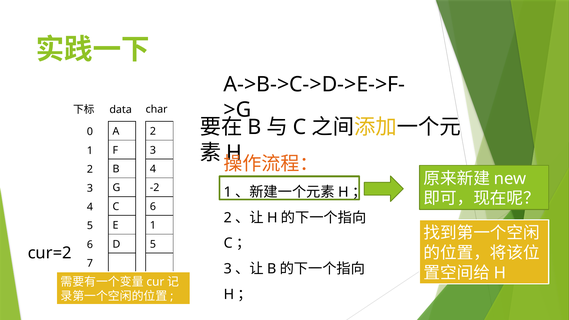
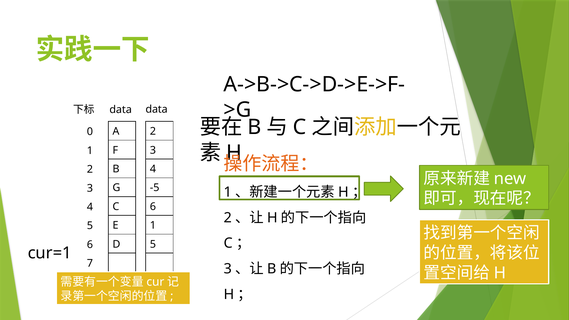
data char: char -> data (157, 109)
-2: -2 -> -5 (155, 188)
cur=2: cur=2 -> cur=1 (50, 253)
